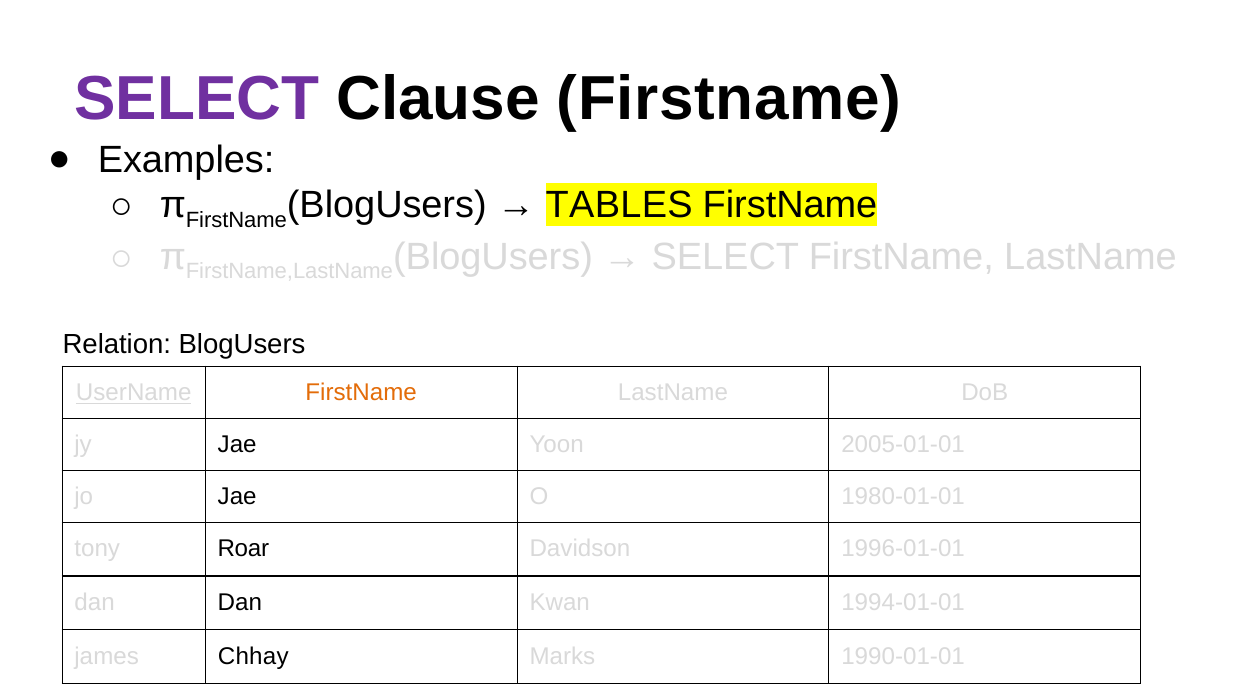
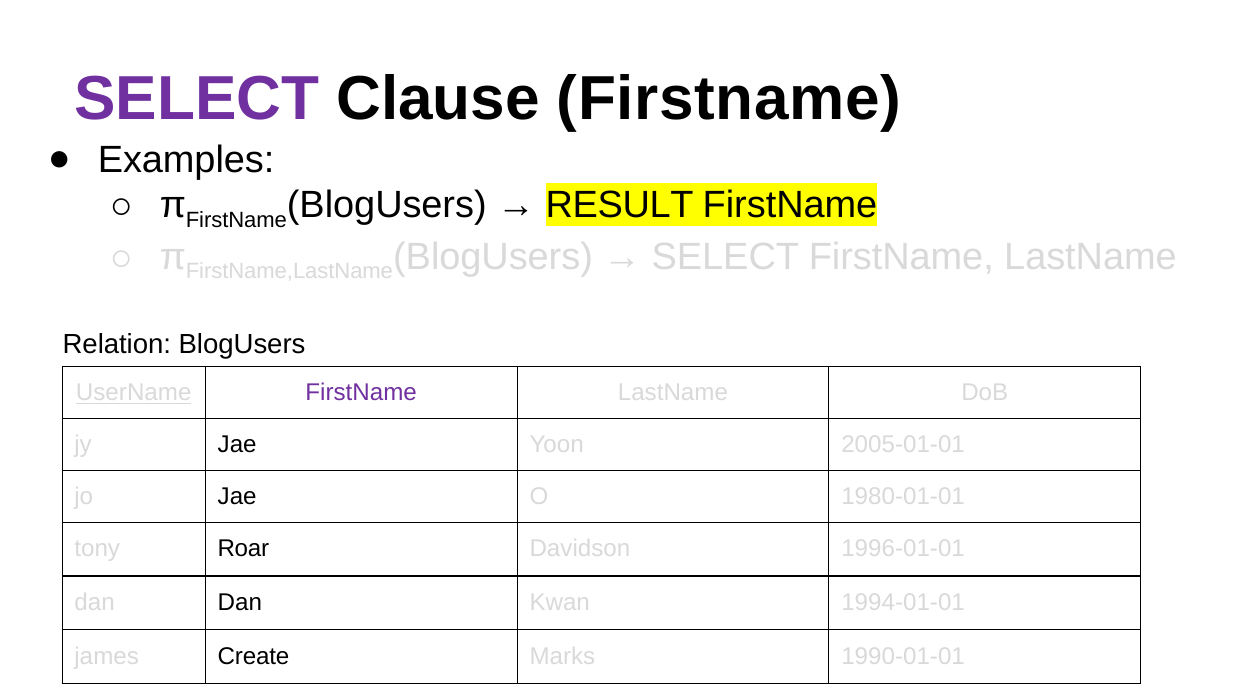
TABLES: TABLES -> RESULT (620, 205)
FirstName colour: orange -> purple (361, 392)
Chhay: Chhay -> Create (253, 656)
